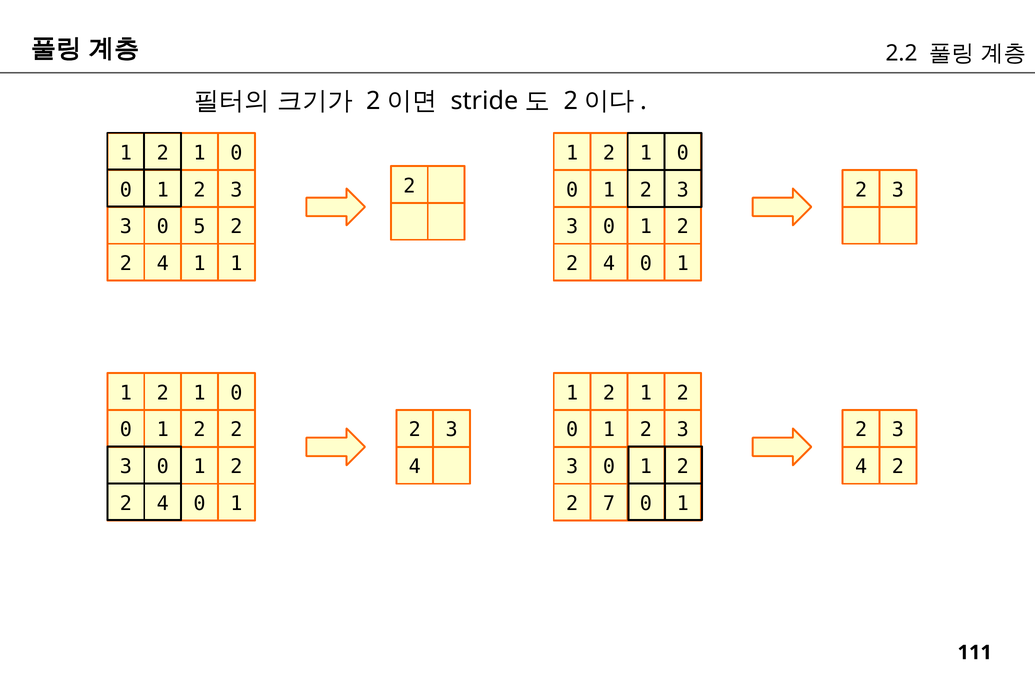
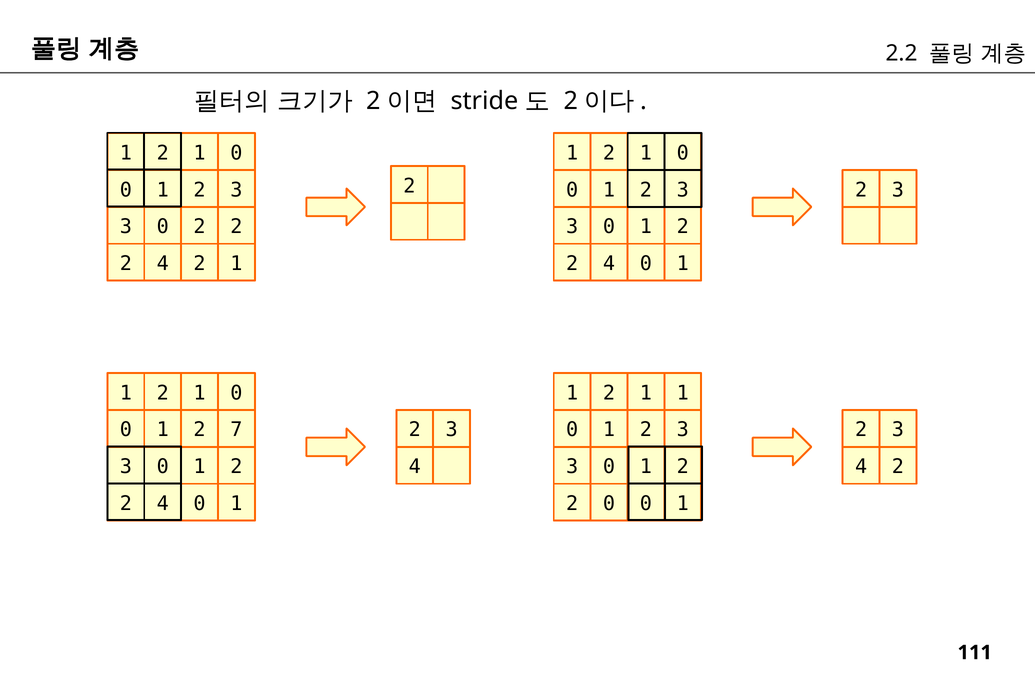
0 5: 5 -> 2 (200, 227)
2 4 1: 1 -> 2 (200, 264)
2: 2 -> 1 (683, 393)
2: 2 -> 7 (236, 430)
2 7: 7 -> 0 (609, 503)
